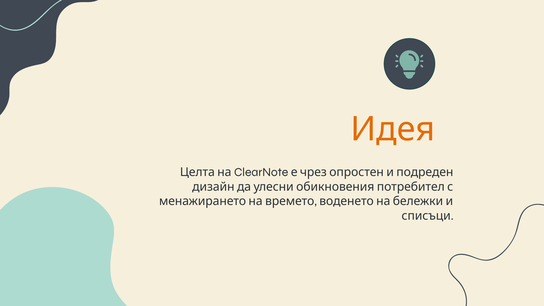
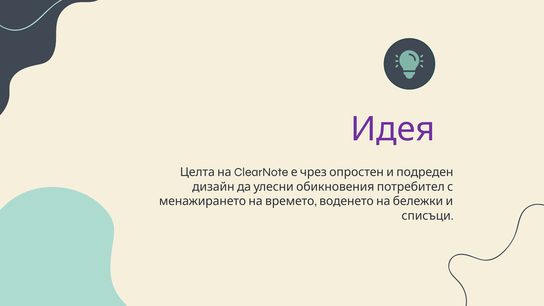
Идея colour: orange -> purple (393, 129)
